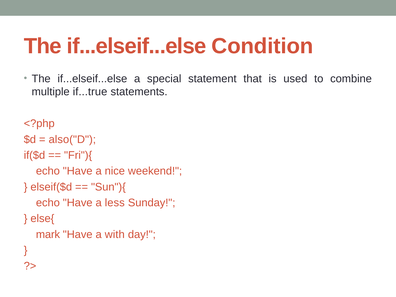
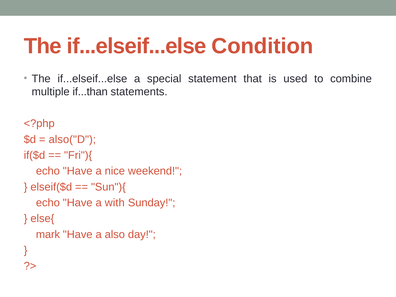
if...true: if...true -> if...than (90, 92)
less: less -> with (115, 203)
with: with -> also (115, 234)
